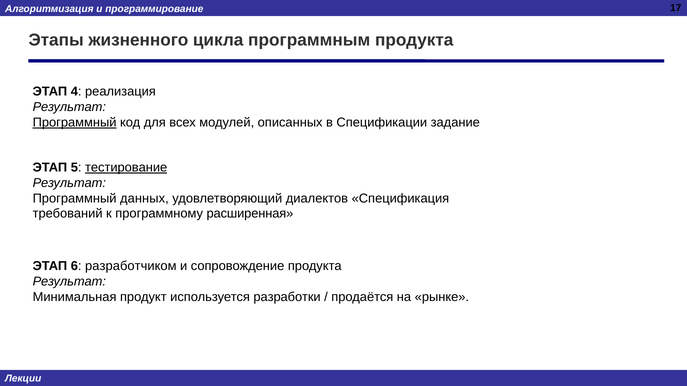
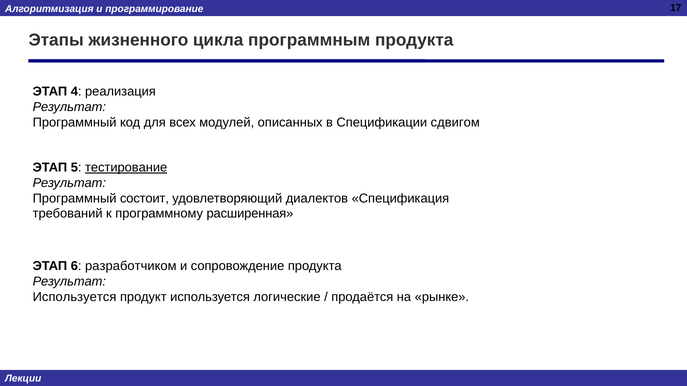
Программный underline: present -> none (75, 123)
задание: задание -> сдвигом (455, 123)
данных: данных -> состоит (144, 198)
Минимальная: Минимальная -> Используется (75, 297)
разработки: разработки -> логические (287, 297)
